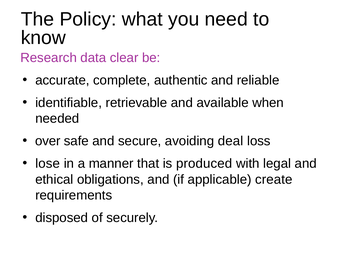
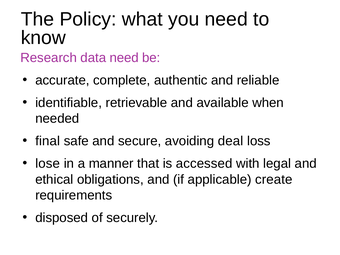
data clear: clear -> need (124, 58)
over: over -> final (48, 141)
produced: produced -> accessed (204, 164)
